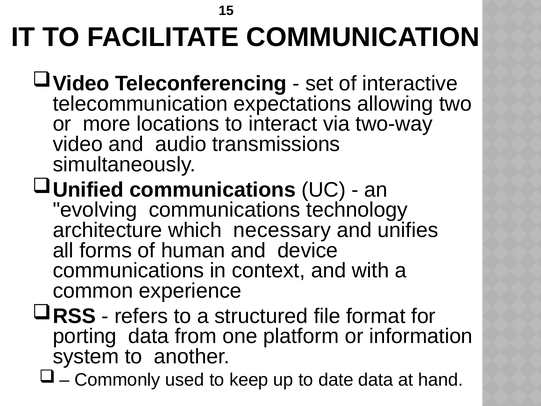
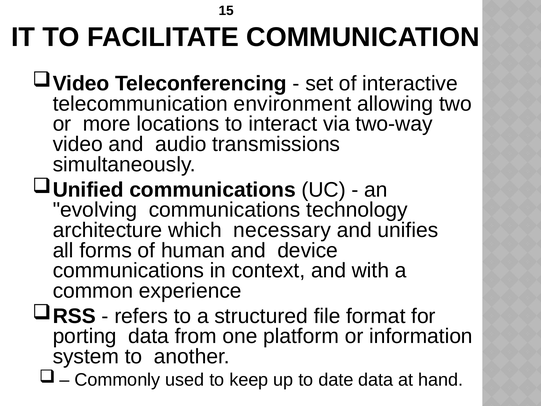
expectations: expectations -> environment (292, 104)
